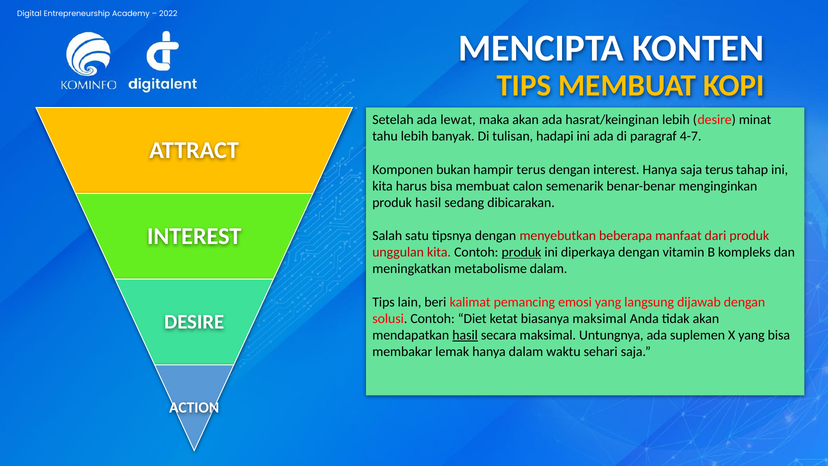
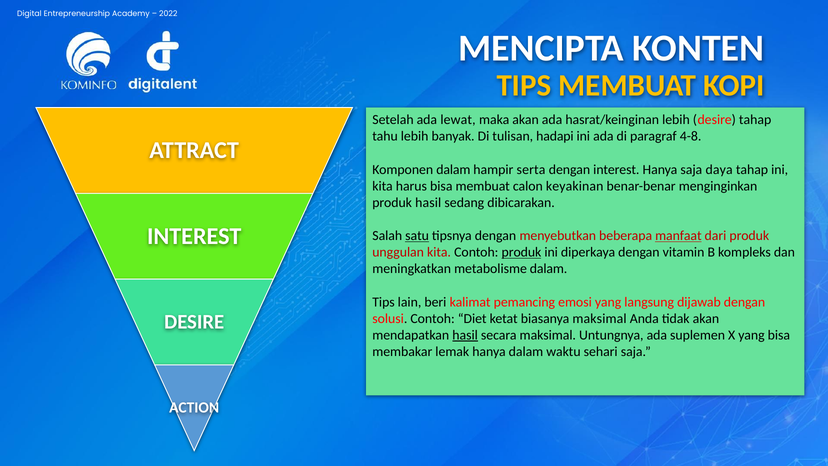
desire minat: minat -> tahap (755, 120)
4-7: 4-7 -> 4-8 (691, 136)
Komponen bukan: bukan -> dalam (453, 169)
hampir terus: terus -> serta (531, 169)
saja terus: terus -> daya (719, 169)
semenarik: semenarik -> keyakinan (575, 186)
satu underline: none -> present (417, 236)
manfaat underline: none -> present (678, 236)
